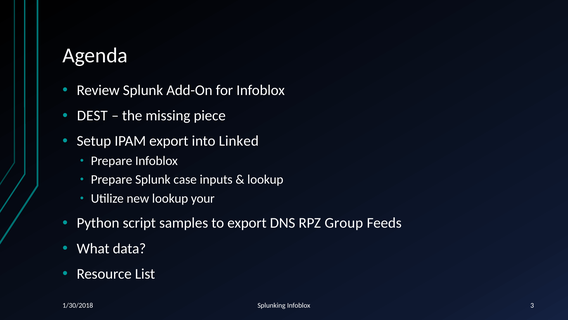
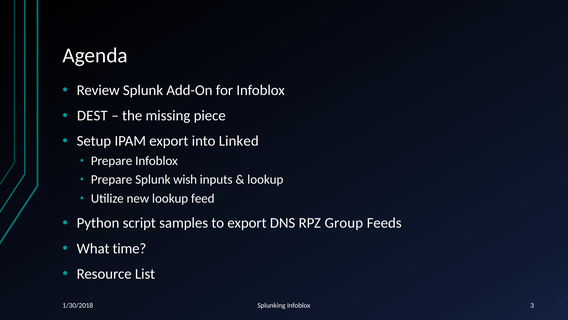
case: case -> wish (185, 179)
your: your -> feed (203, 198)
data: data -> time (129, 248)
